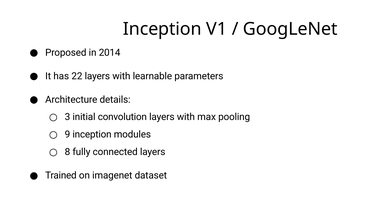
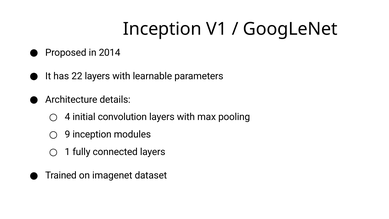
3: 3 -> 4 (67, 117)
8: 8 -> 1 (67, 152)
